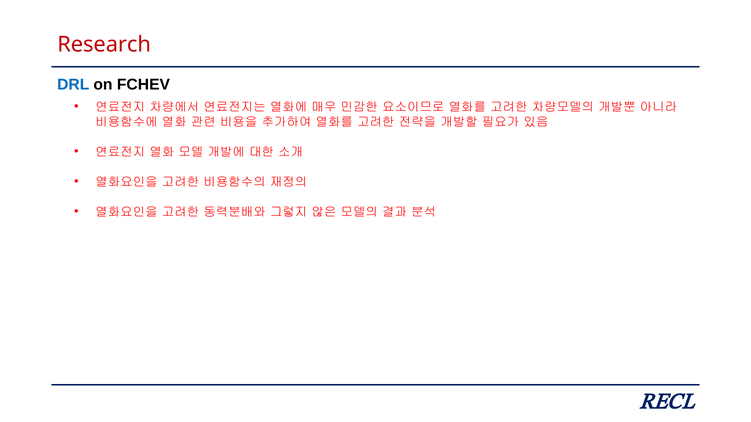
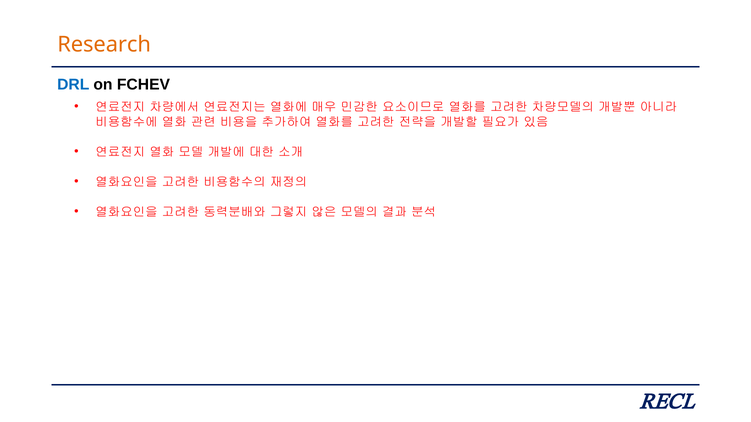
Research colour: red -> orange (104, 44)
